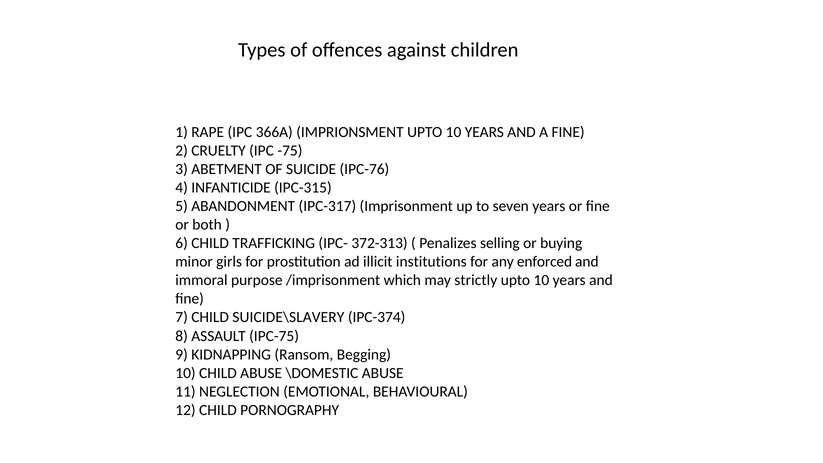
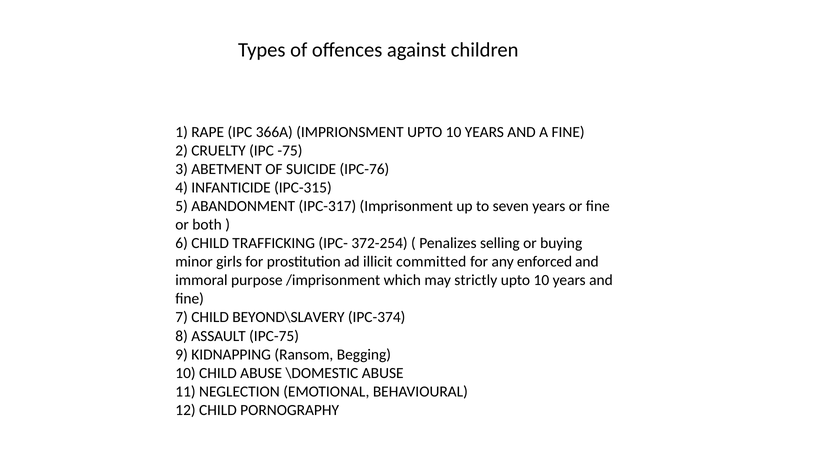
372-313: 372-313 -> 372-254 (380, 243)
institutions: institutions -> committed (431, 262)
SUICIDE\SLAVERY: SUICIDE\SLAVERY -> BEYOND\SLAVERY (288, 317)
